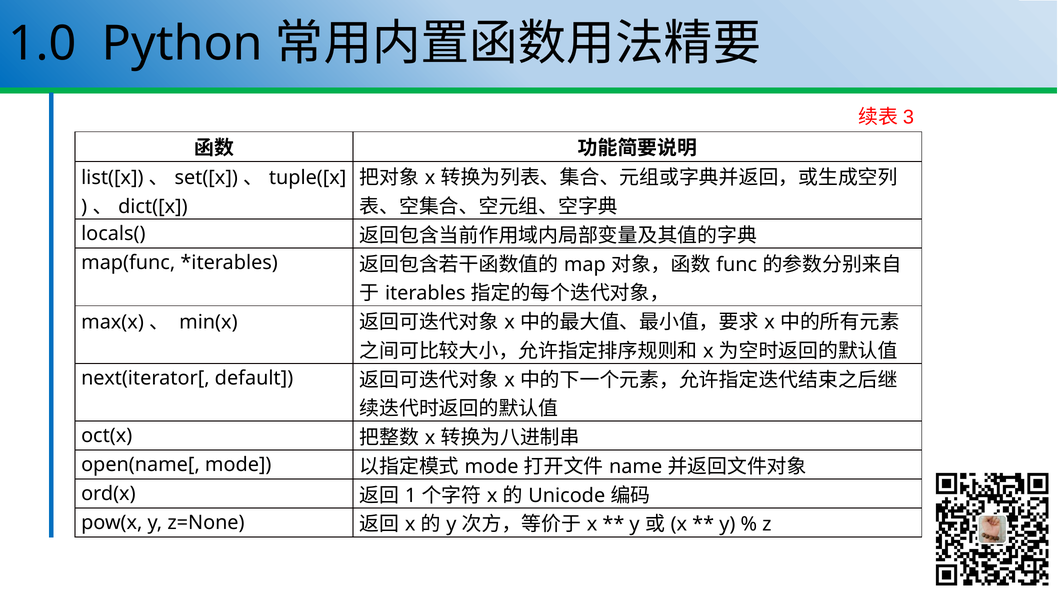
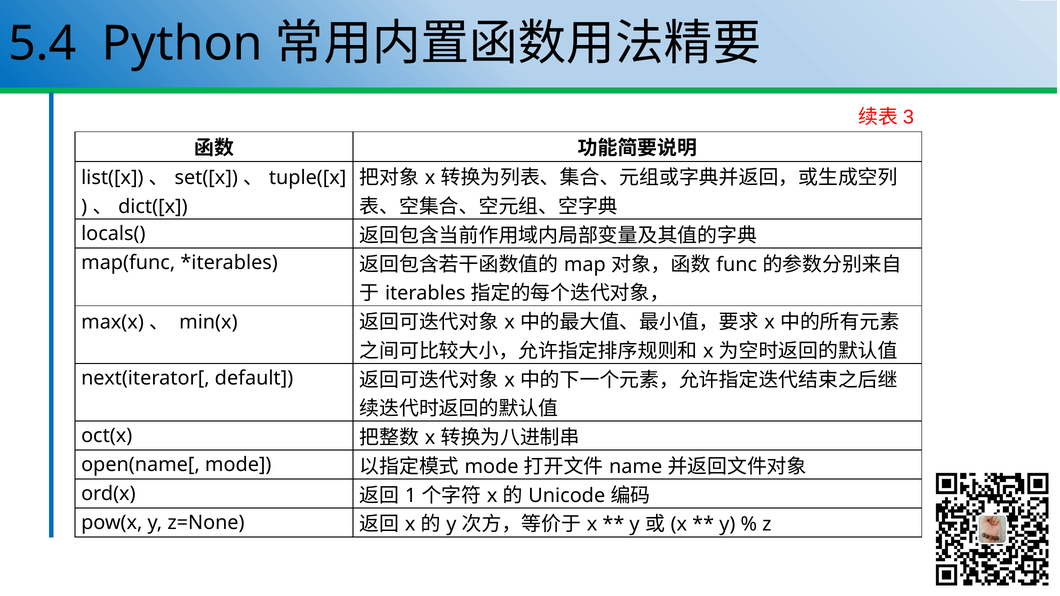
1.0: 1.0 -> 5.4 (42, 44)
